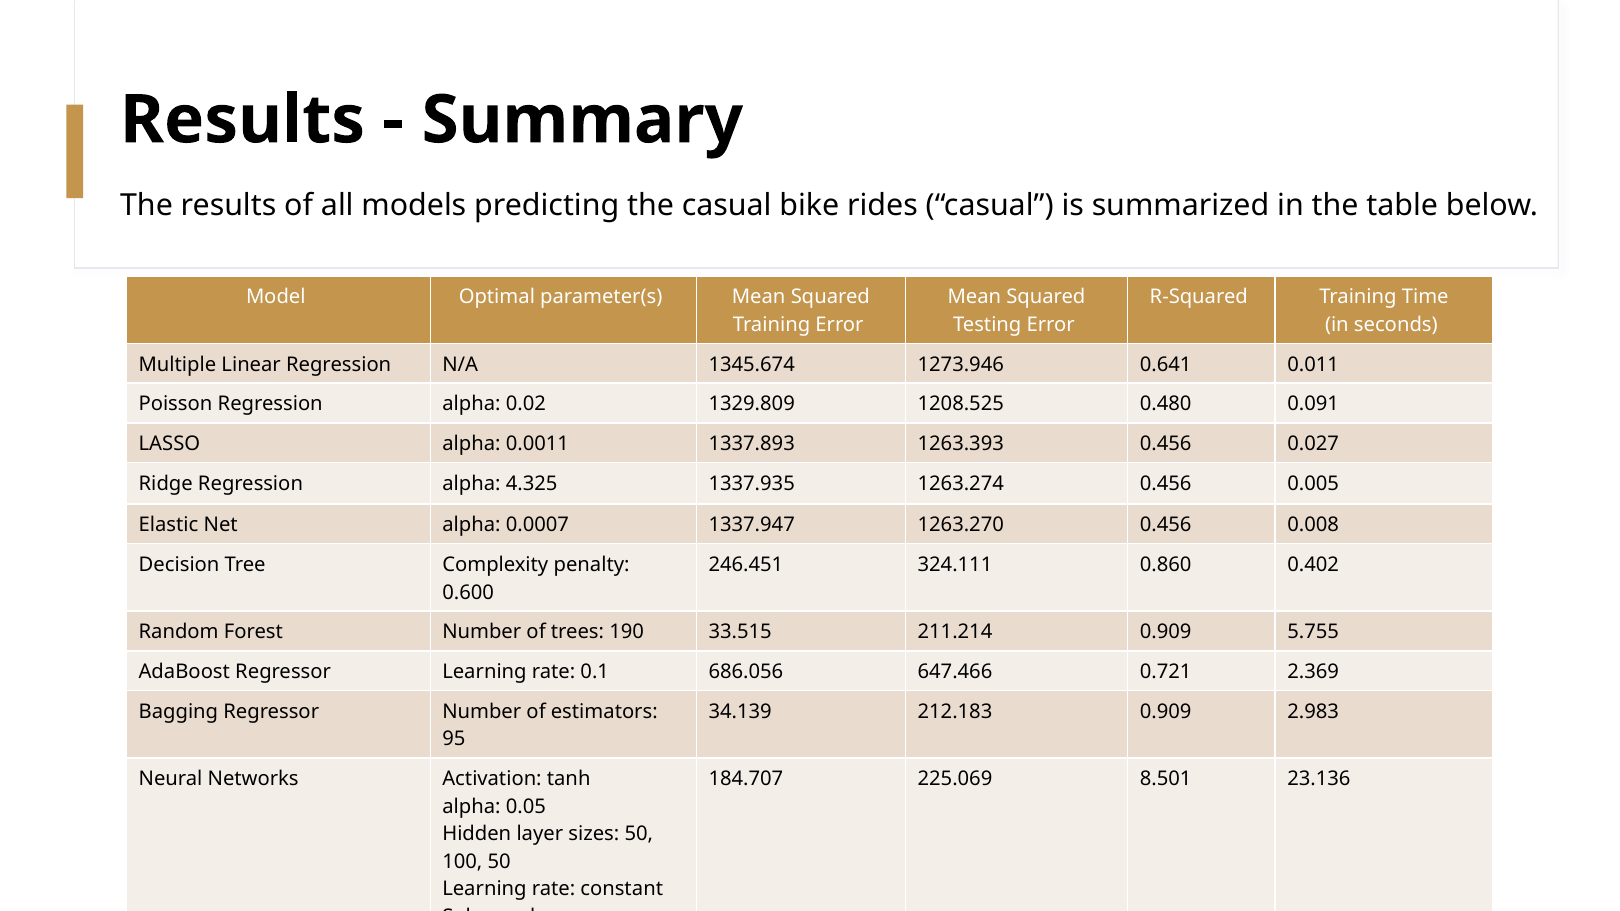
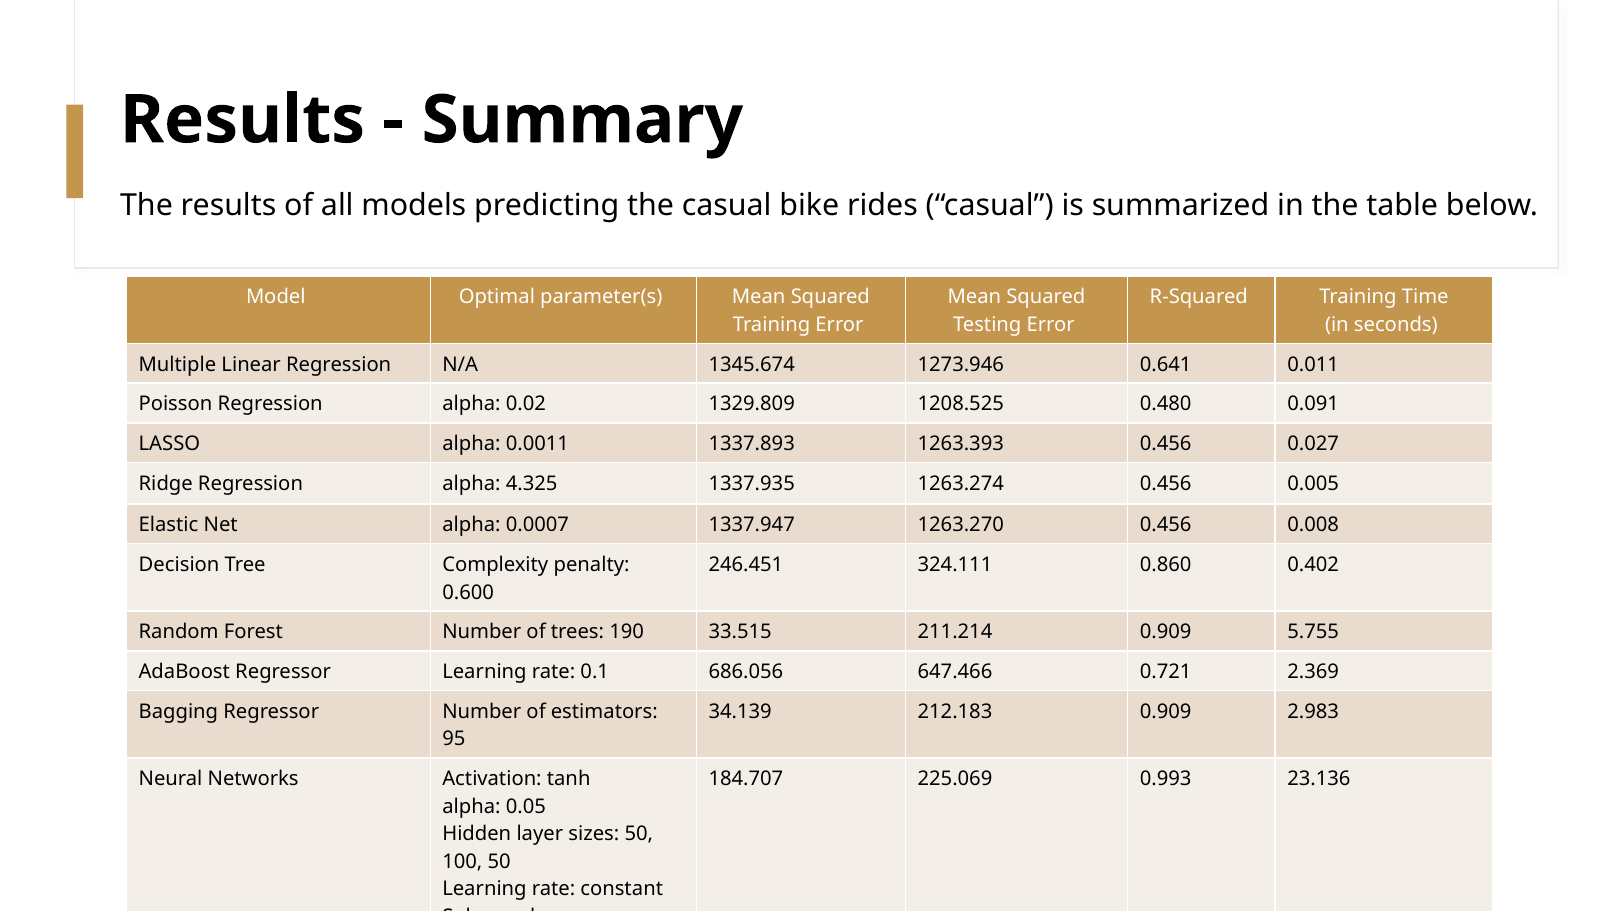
8.501: 8.501 -> 0.993 (1166, 779)
